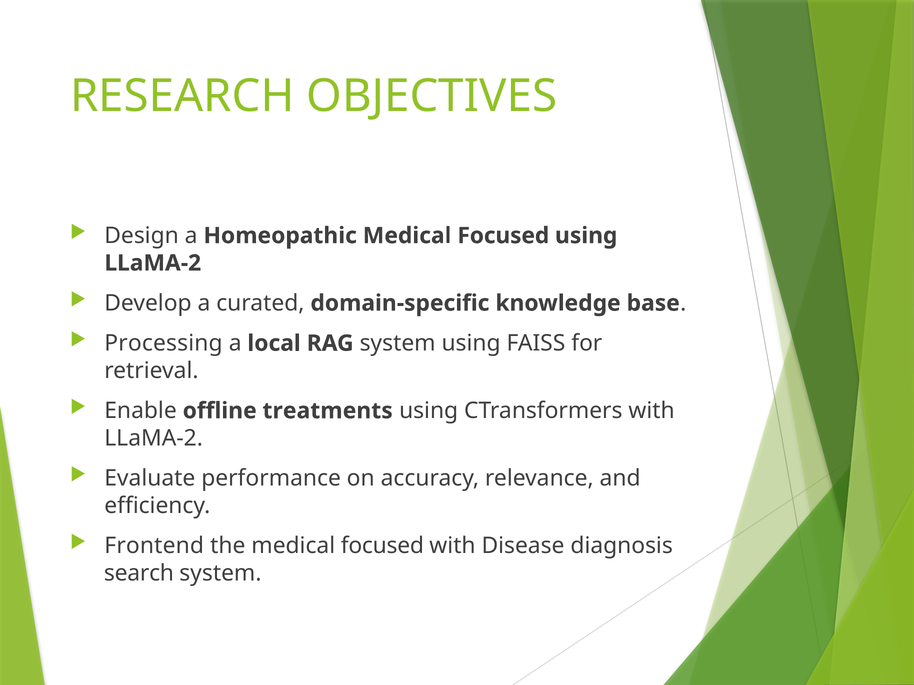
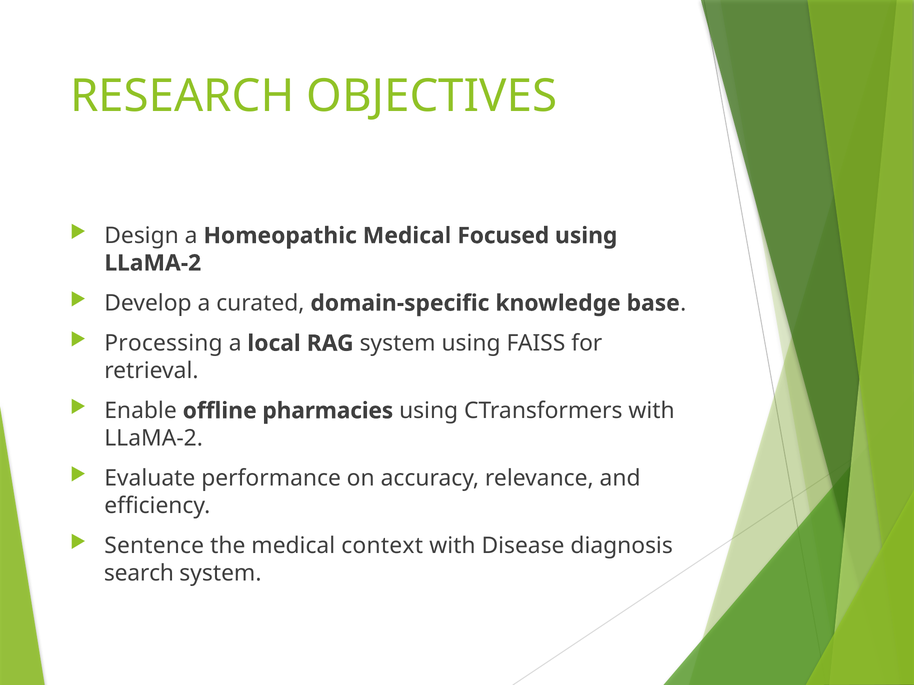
treatments: treatments -> pharmacies (328, 411)
Frontend: Frontend -> Sentence (154, 546)
the medical focused: focused -> context (382, 546)
